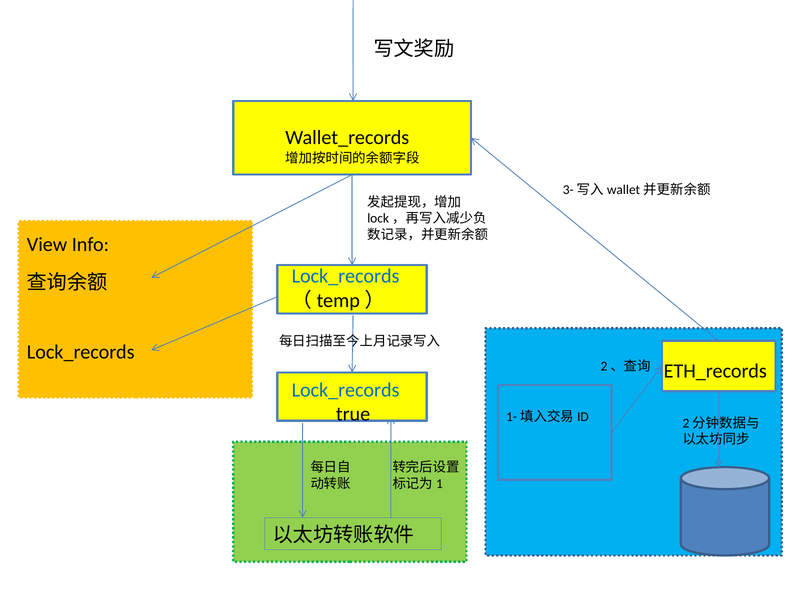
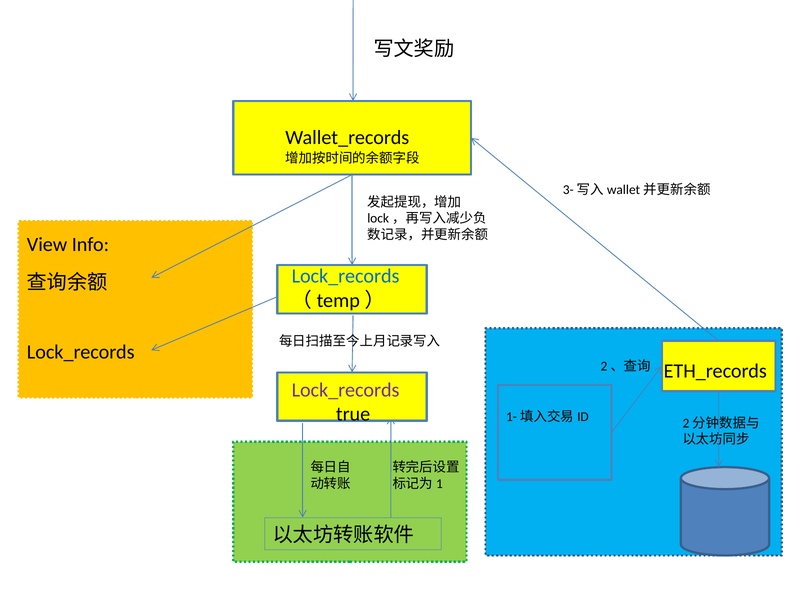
Lock_records colour: blue -> purple (346, 389)
